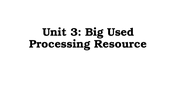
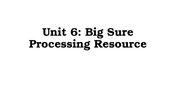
3: 3 -> 6 (76, 32)
Used: Used -> Sure (120, 32)
